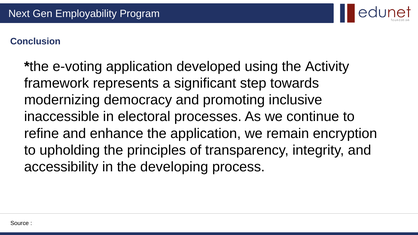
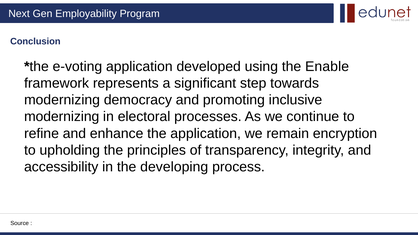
Activity: Activity -> Enable (327, 67)
inaccessible: inaccessible -> modernizing (62, 117)
